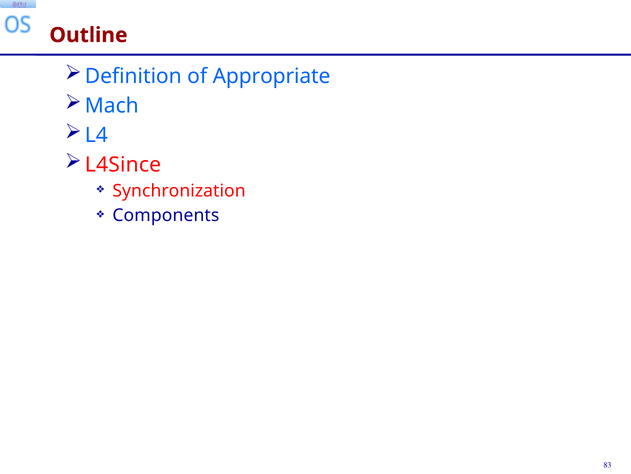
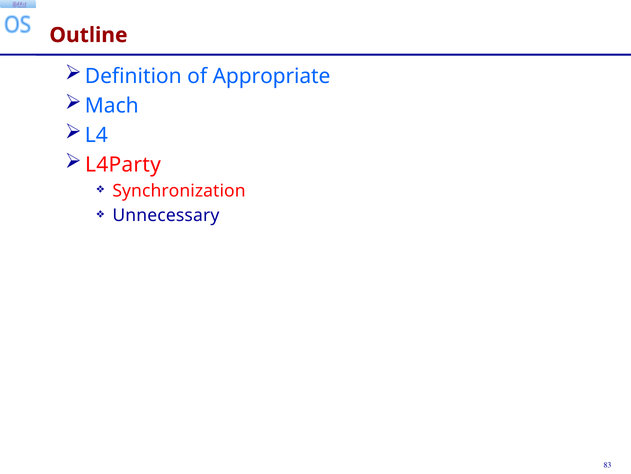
L4Since: L4Since -> L4Party (123, 164)
Components: Components -> Unnecessary (166, 215)
